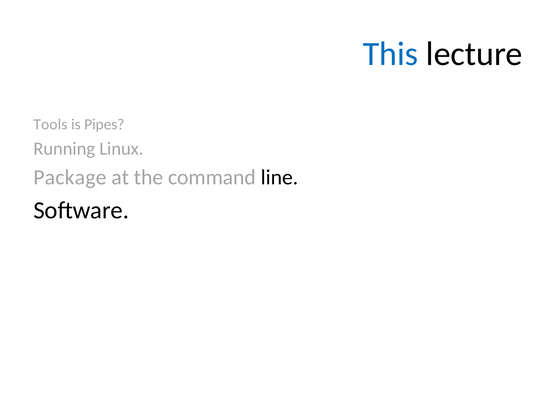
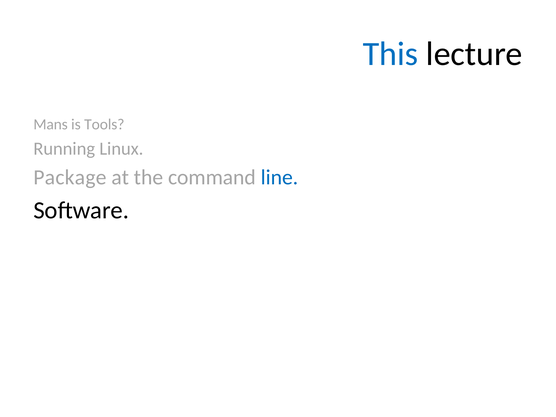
Tools: Tools -> Mans (51, 124)
Pipes: Pipes -> Tools (104, 124)
line colour: black -> blue (280, 177)
